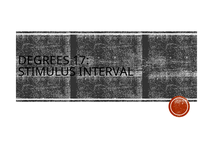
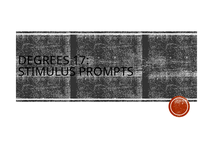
INTERVAL: INTERVAL -> PROMPTS (106, 72)
